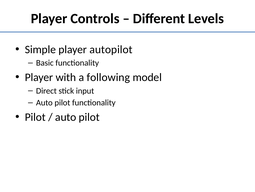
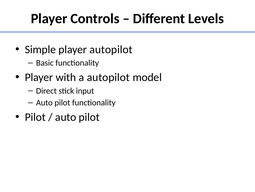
a following: following -> autopilot (108, 77)
